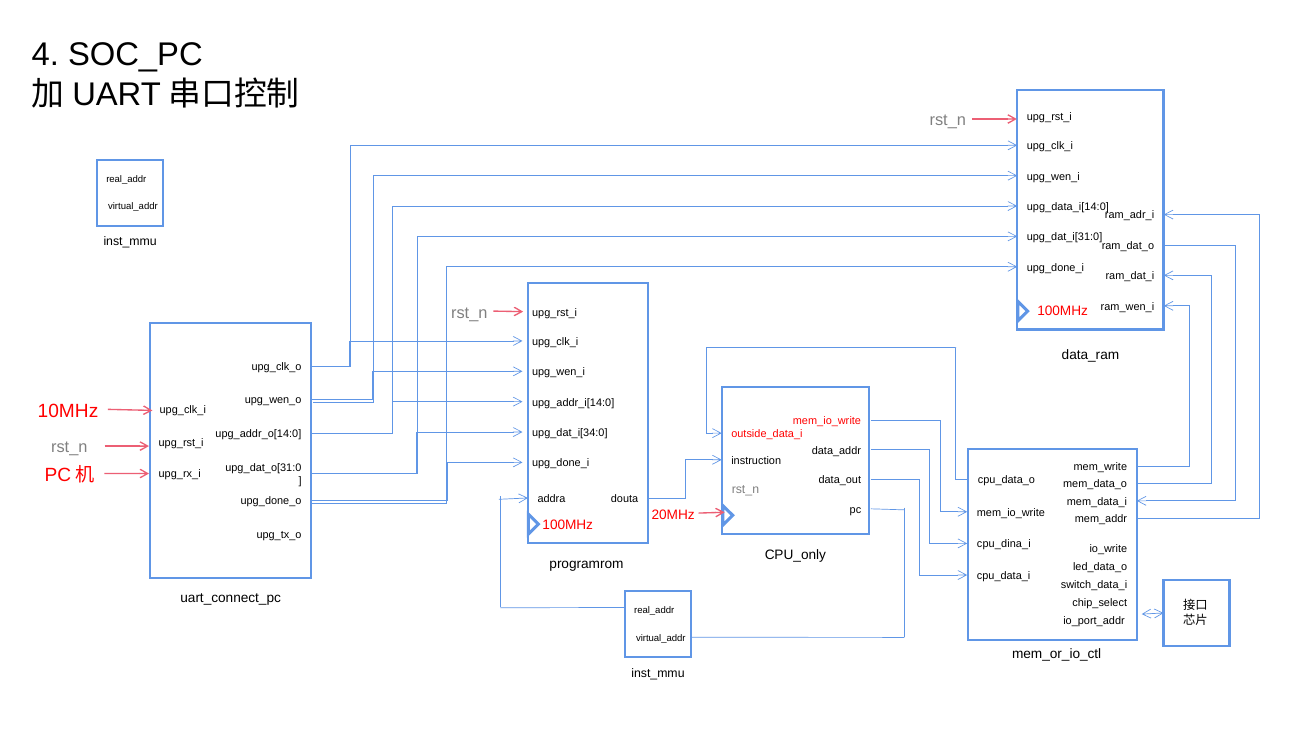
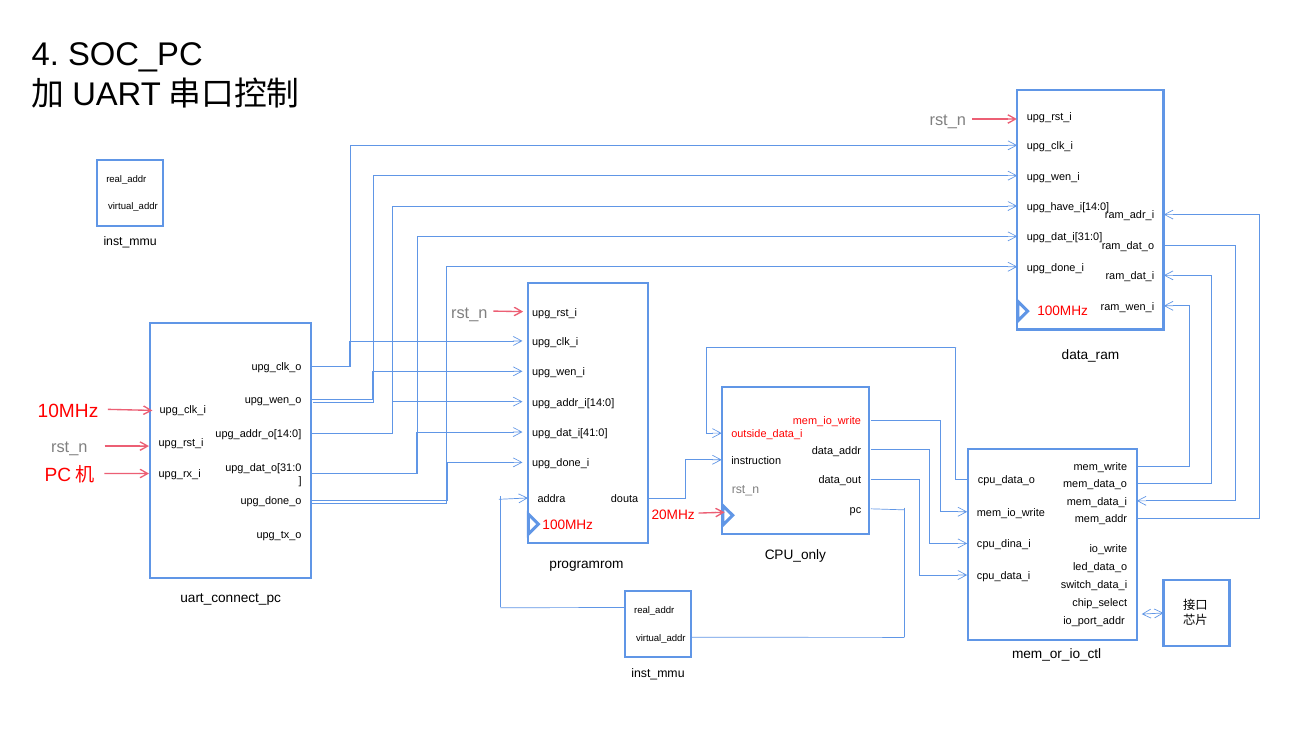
upg_data_i[14:0: upg_data_i[14:0 -> upg_have_i[14:0 (1068, 207)
upg_dat_i[34:0: upg_dat_i[34:0 -> upg_dat_i[41:0 (570, 433)
